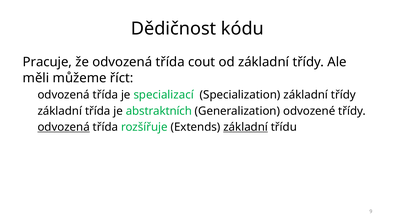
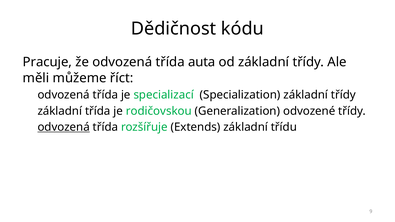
cout: cout -> auta (202, 62)
abstraktních: abstraktních -> rodičovskou (159, 111)
základní underline: present -> none (246, 127)
